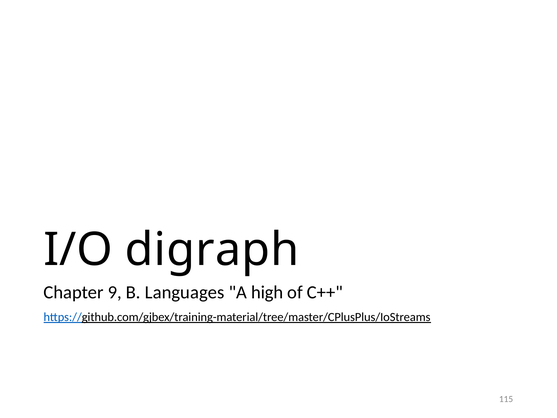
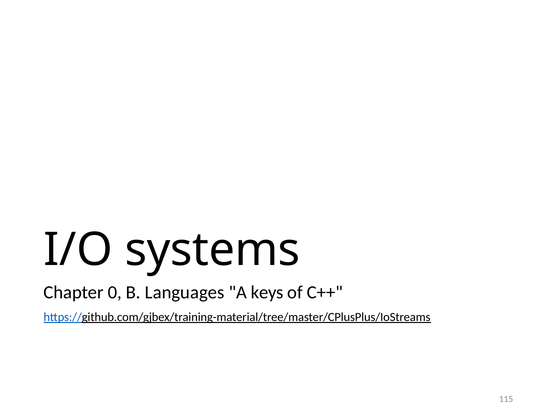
digraph: digraph -> systems (212, 250)
9: 9 -> 0 (115, 292)
high: high -> keys (267, 292)
